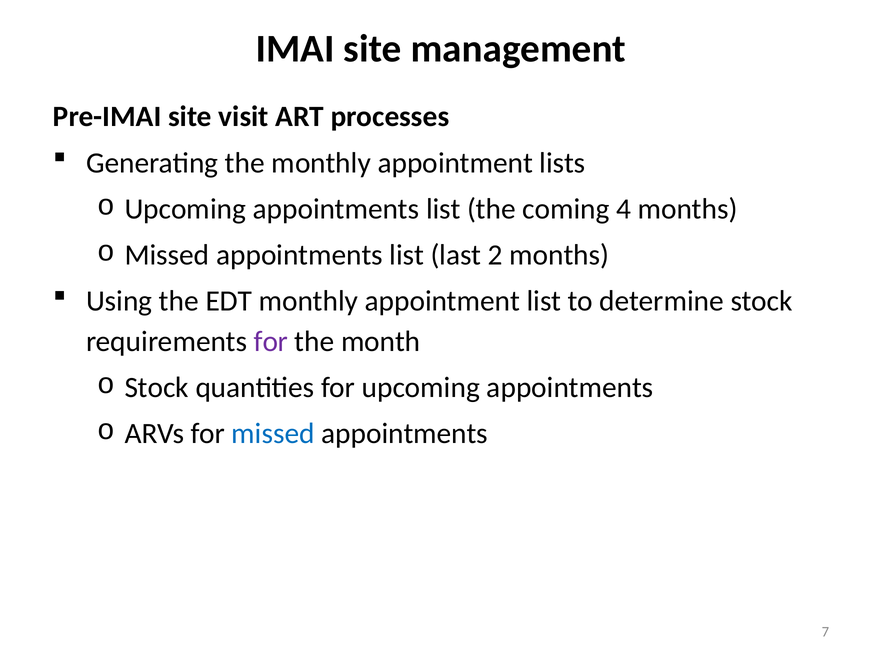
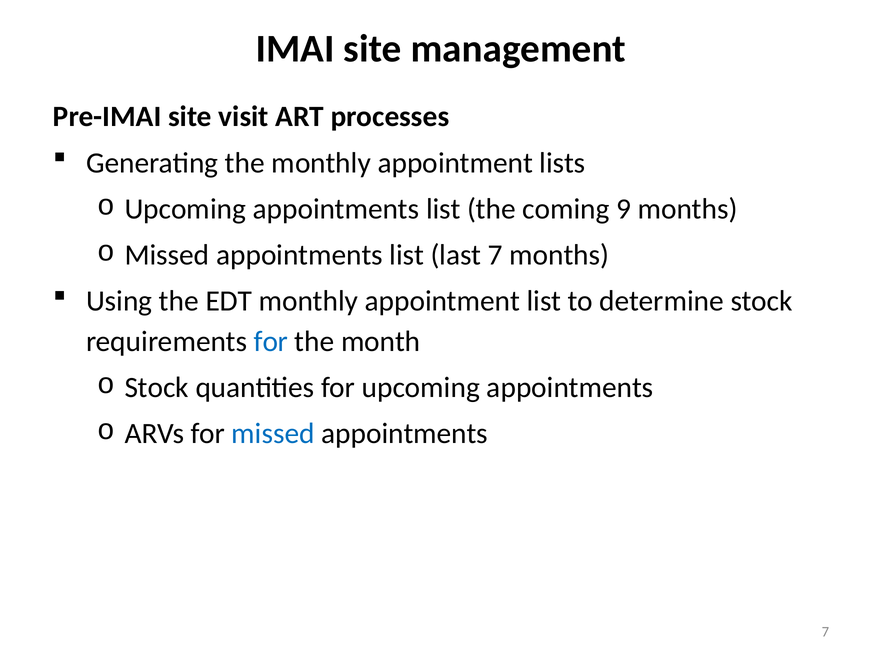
4: 4 -> 9 (624, 209)
last 2: 2 -> 7 (495, 255)
for colour: purple -> blue (271, 341)
